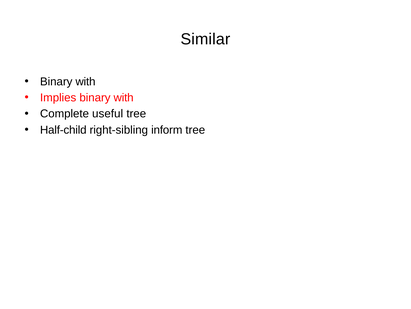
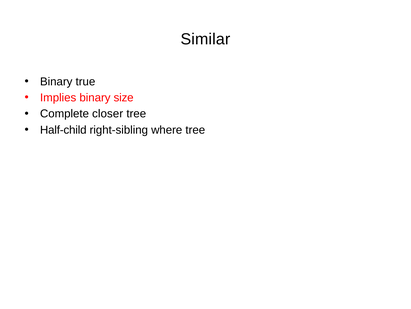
with: with -> true (85, 82)
with: with -> size (124, 98)
useful: useful -> closer (108, 114)
inform: inform -> where (167, 130)
